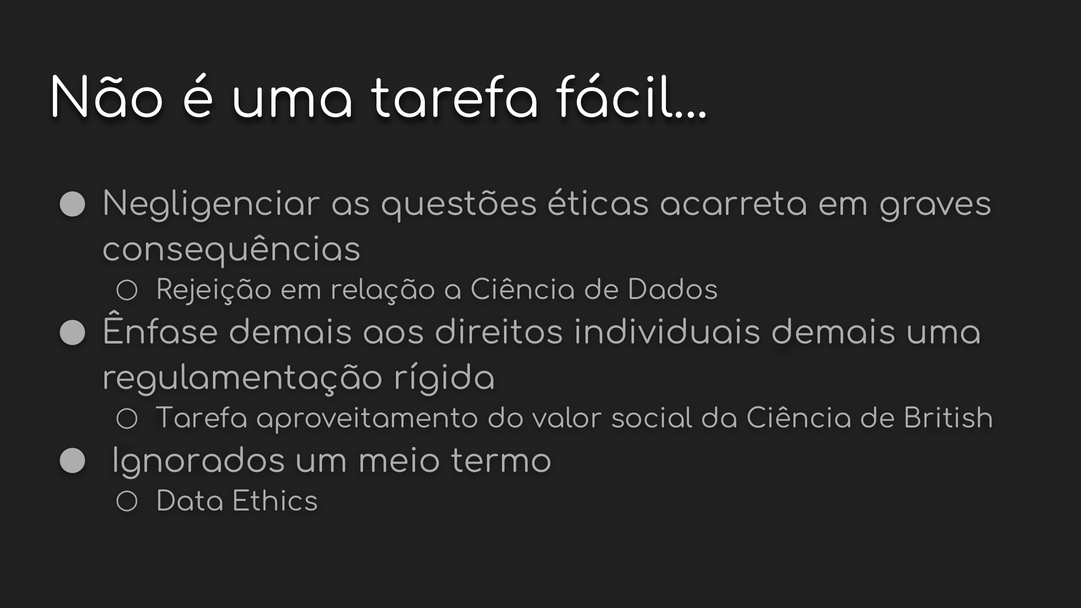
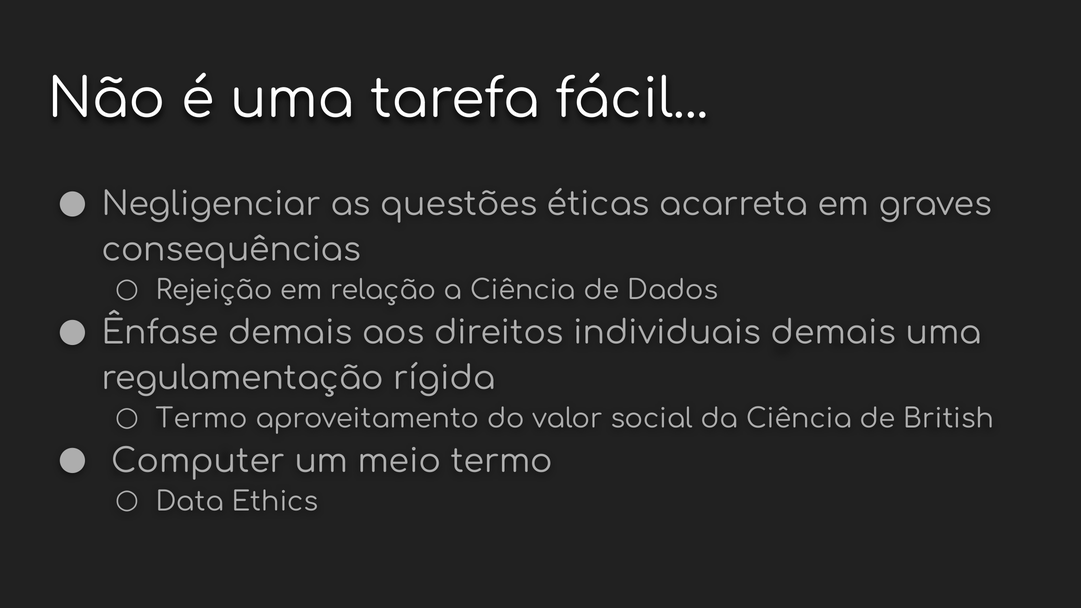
Tarefa: Tarefa -> Termo (202, 419)
Ignorados: Ignorados -> Computer (198, 461)
